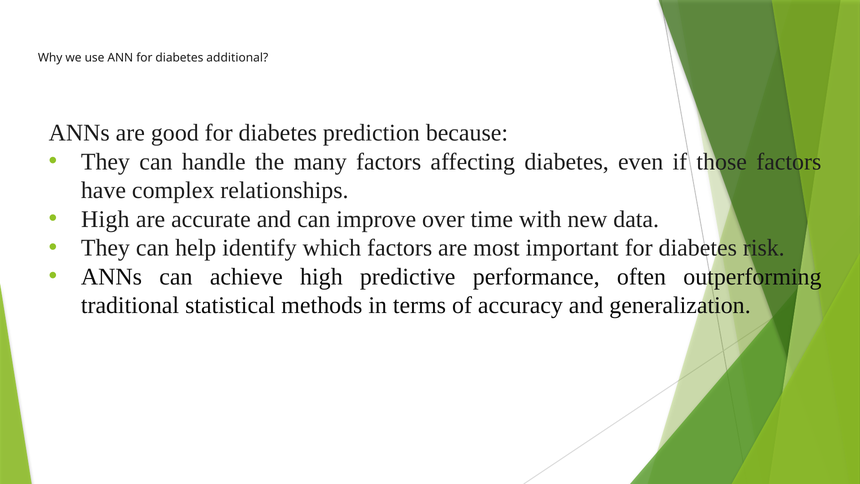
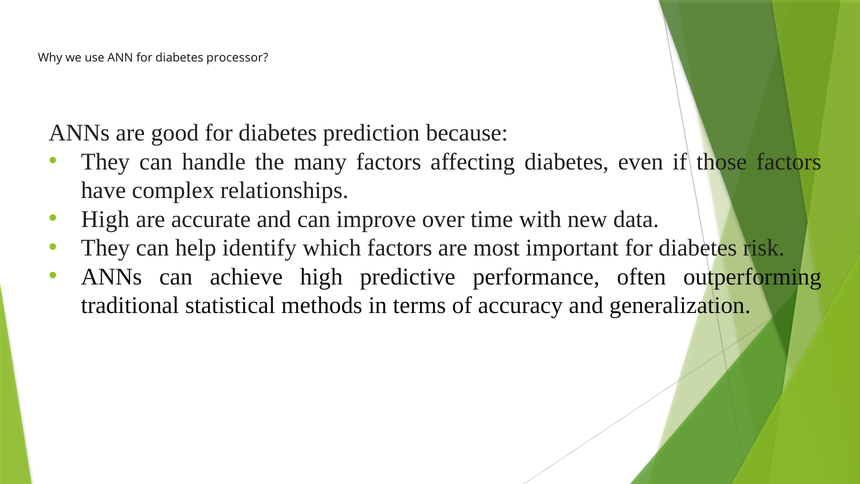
additional: additional -> processor (237, 58)
